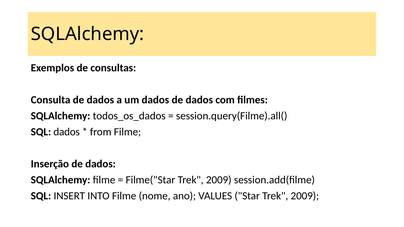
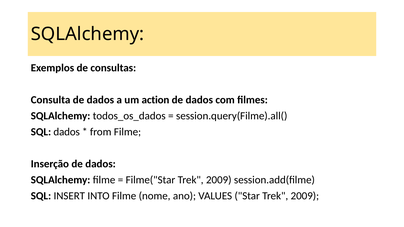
um dados: dados -> action (155, 100)
